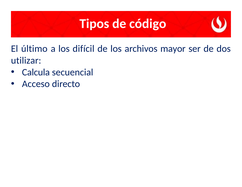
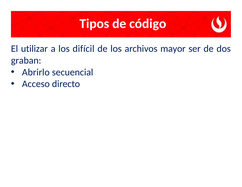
último: último -> utilizar (34, 49)
utilizar: utilizar -> graban (26, 60)
Calcula: Calcula -> Abrirlo (36, 72)
